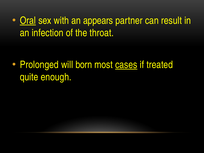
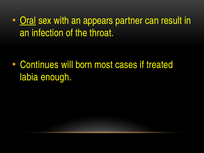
Prolonged: Prolonged -> Continues (39, 65)
cases underline: present -> none (126, 65)
quite: quite -> labia (29, 77)
